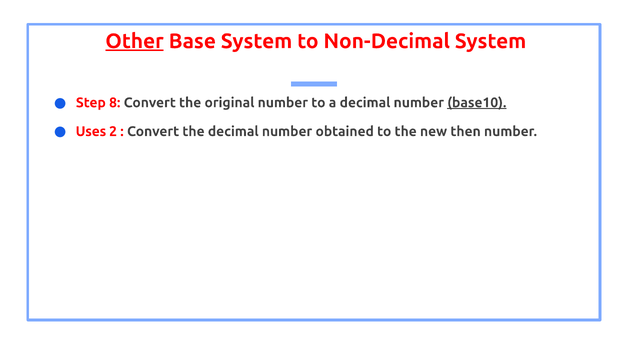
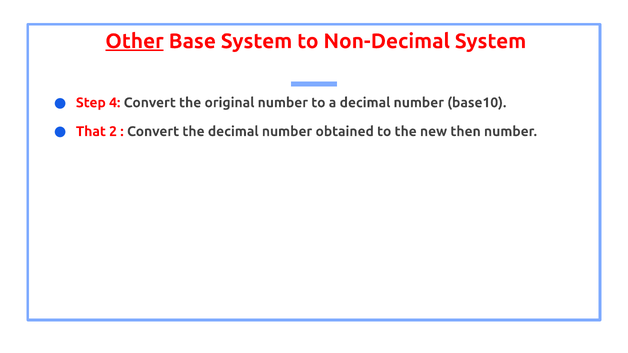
8: 8 -> 4 (115, 103)
base10 underline: present -> none (477, 103)
Uses: Uses -> That (91, 132)
